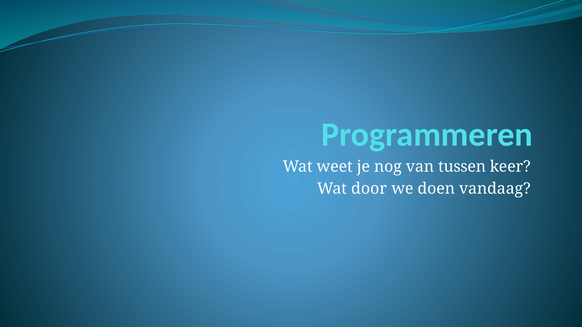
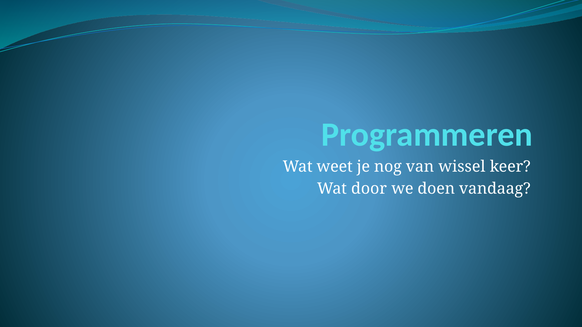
tussen: tussen -> wissel (462, 167)
